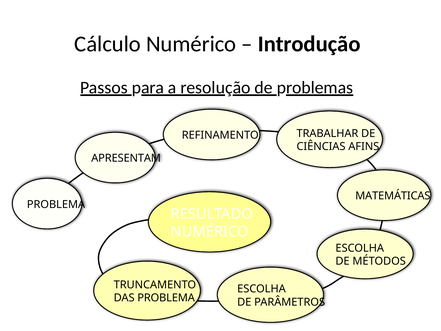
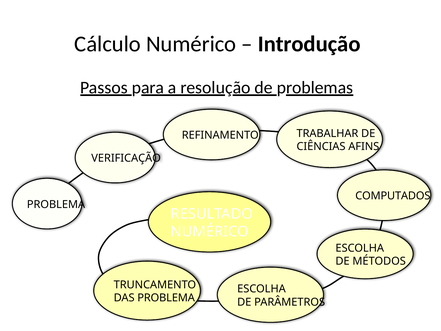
APRESENTAM: APRESENTAM -> VERIFICAÇÃO (126, 158)
MATEMÁTICAS: MATEMÁTICAS -> COMPUTADOS (393, 196)
